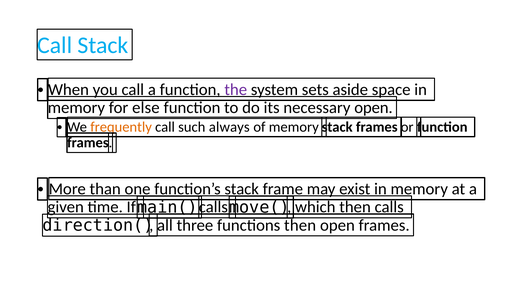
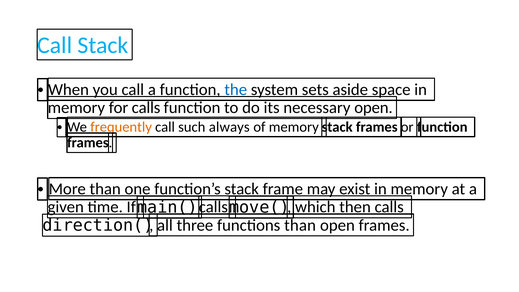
the colour: purple -> blue (236, 89)
for else: else -> calls (146, 108)
functions then: then -> than (300, 225)
